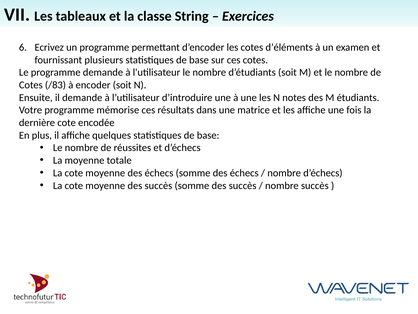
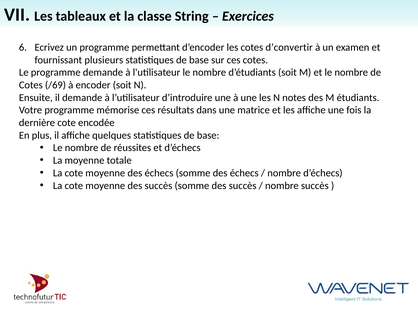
d’éléments: d’éléments -> d’convertir (289, 47)
/83: /83 -> /69 (55, 85)
